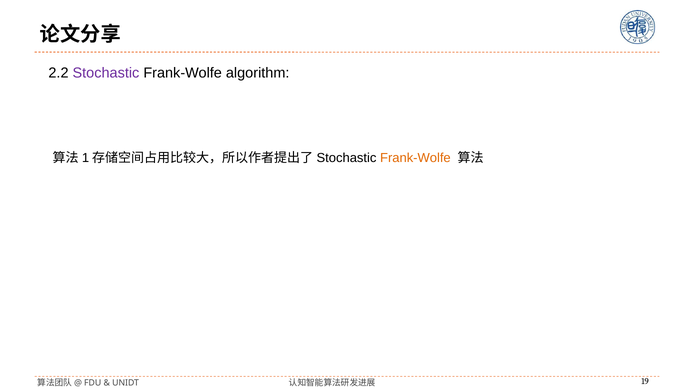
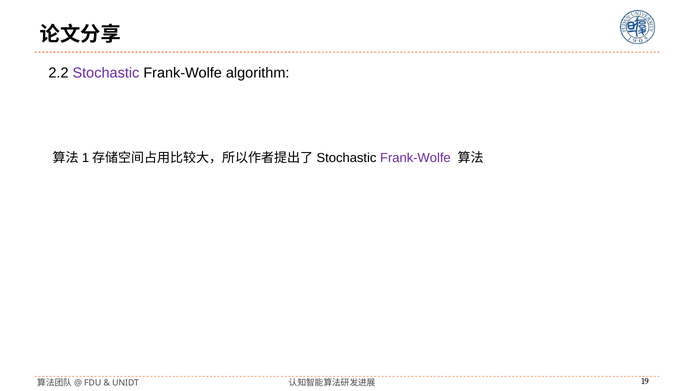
Frank-Wolfe colour: orange -> purple (415, 158)
